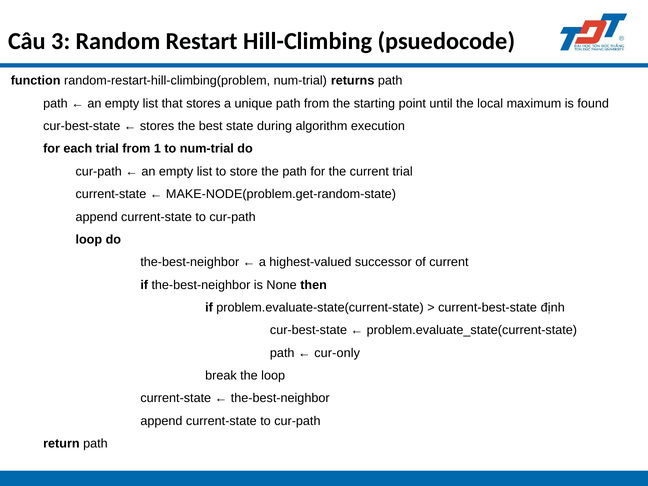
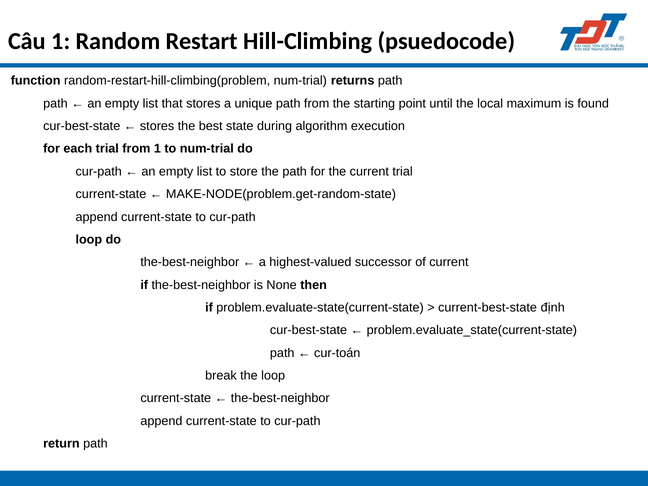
Câu 3: 3 -> 1 (61, 41)
cur-only: cur-only -> cur-toán (337, 353)
